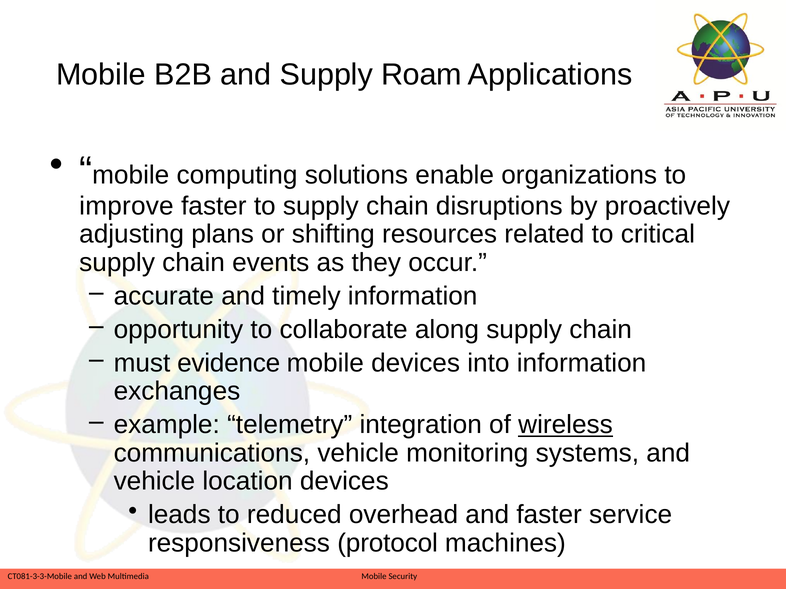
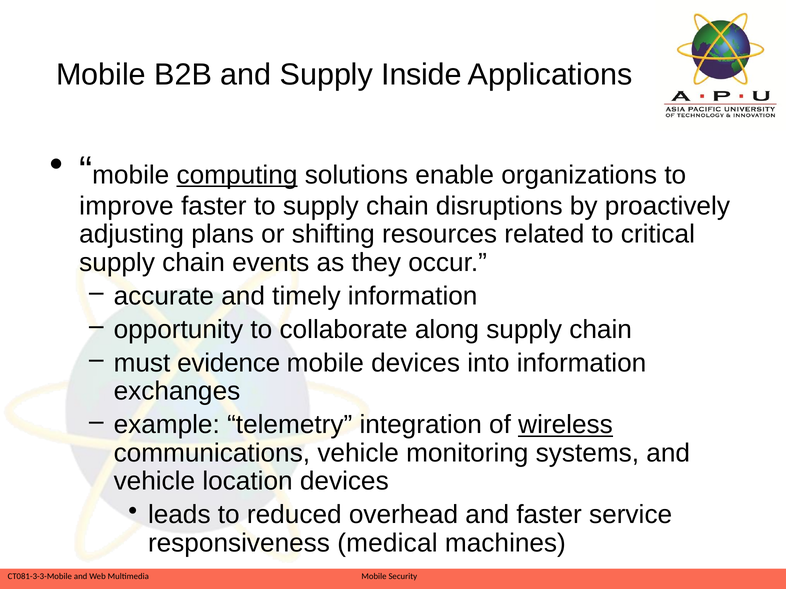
Roam: Roam -> Inside (421, 75)
computing underline: none -> present (237, 175)
protocol: protocol -> medical (387, 544)
